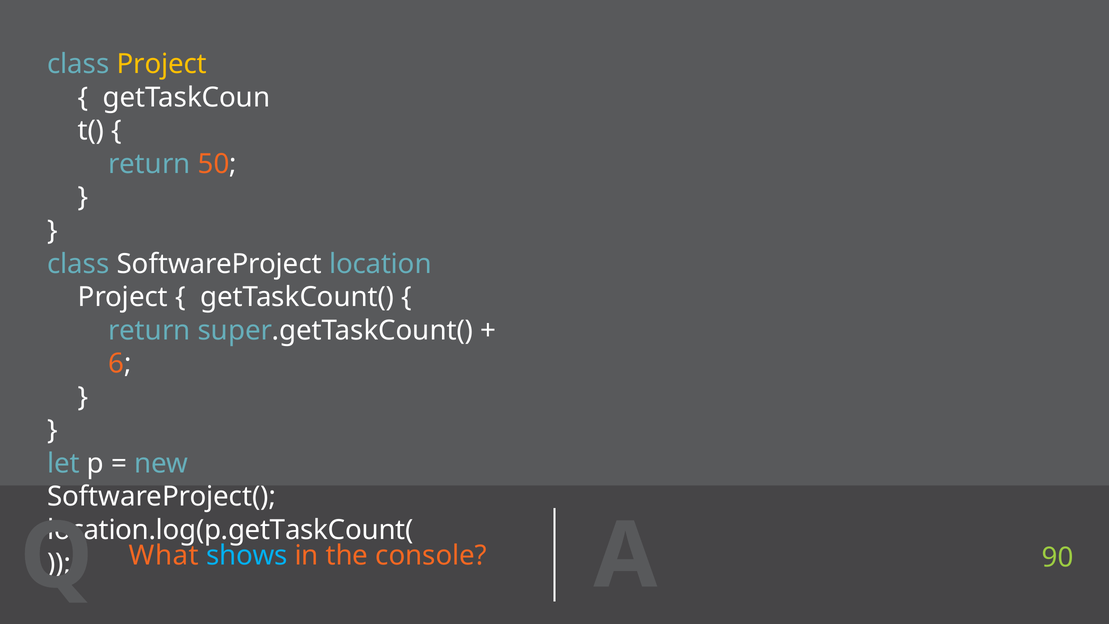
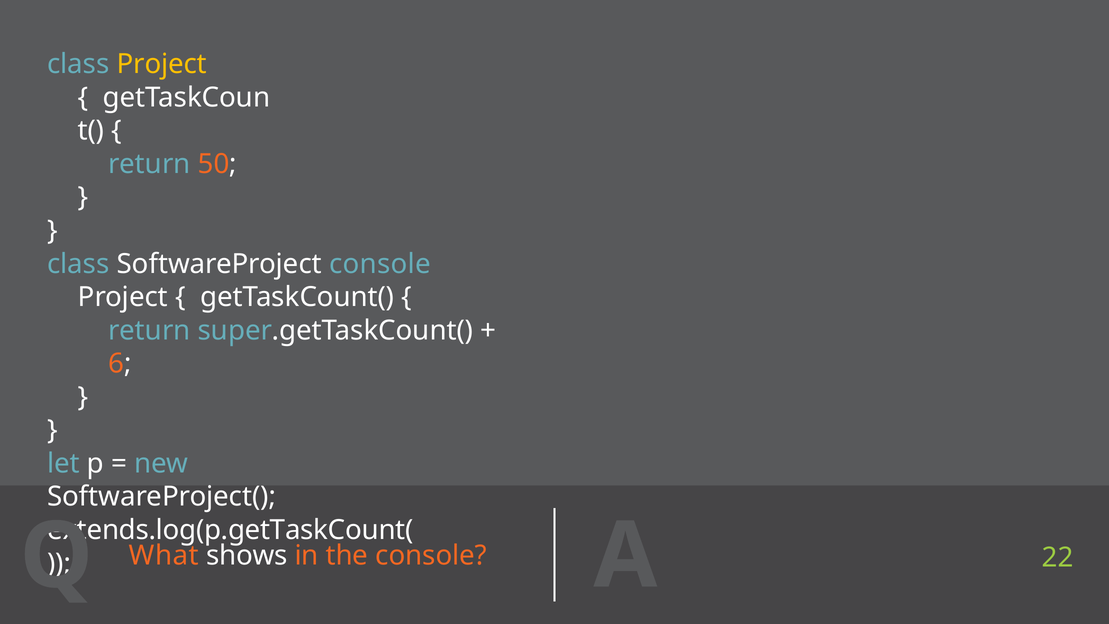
SoftwareProject location: location -> console (380, 264)
location.log(p.getTaskCount(: location.log(p.getTaskCount( -> extends.log(p.getTaskCount( (230, 530)
shows colour: light blue -> white (247, 555)
90: 90 -> 22 (1058, 558)
